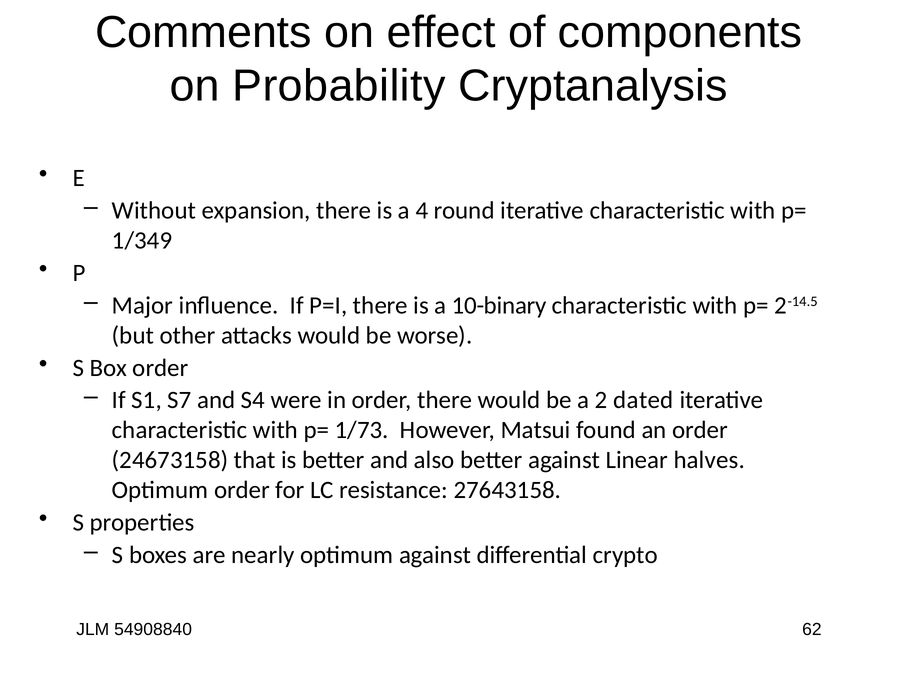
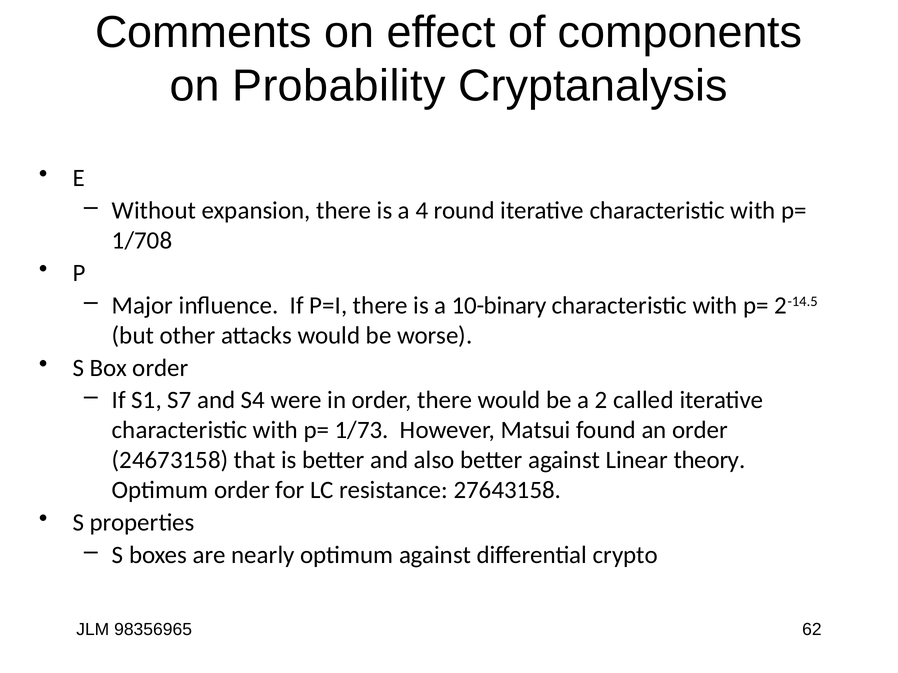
1/349: 1/349 -> 1/708 (142, 241)
dated: dated -> called (643, 401)
halves: halves -> theory (709, 460)
54908840: 54908840 -> 98356965 (153, 630)
